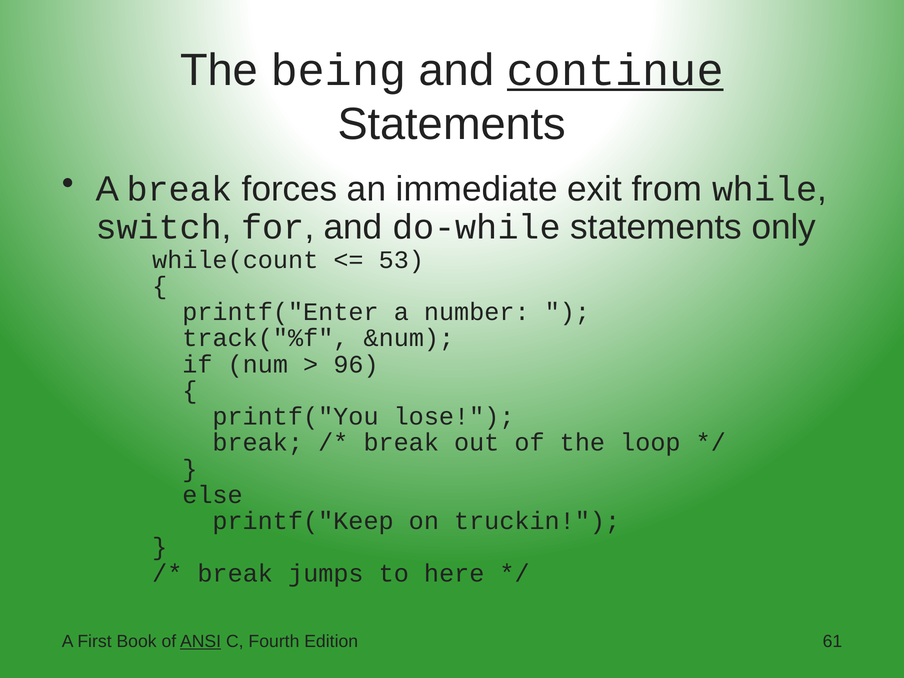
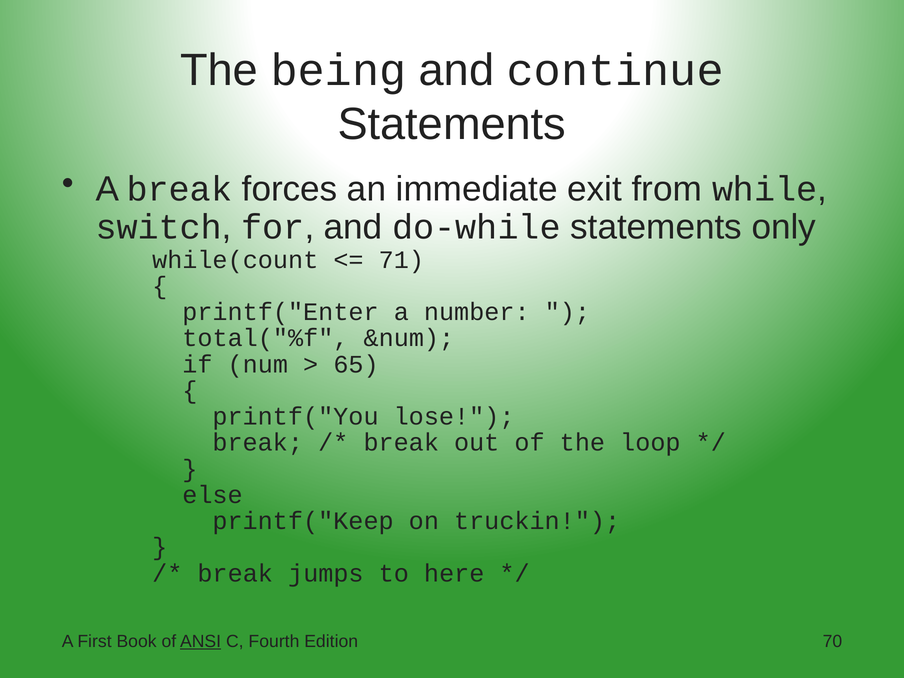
continue underline: present -> none (615, 70)
53: 53 -> 71 (401, 260)
track("%f: track("%f -> total("%f (265, 338)
96: 96 -> 65 (356, 364)
61: 61 -> 70 (832, 642)
